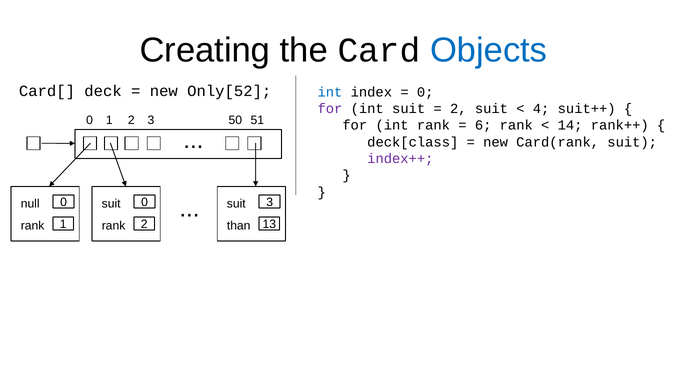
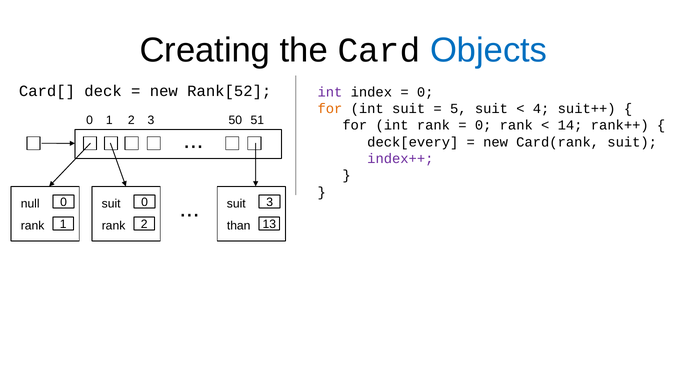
Only[52: Only[52 -> Rank[52 (229, 91)
int colour: blue -> purple (330, 92)
for colour: purple -> orange (330, 109)
2: 2 -> 5 (458, 109)
6: 6 -> 0 (483, 125)
deck[class: deck[class -> deck[every (413, 142)
